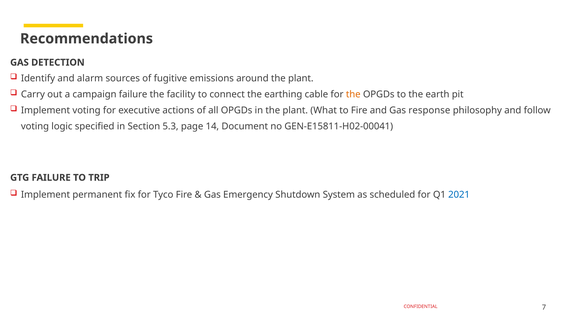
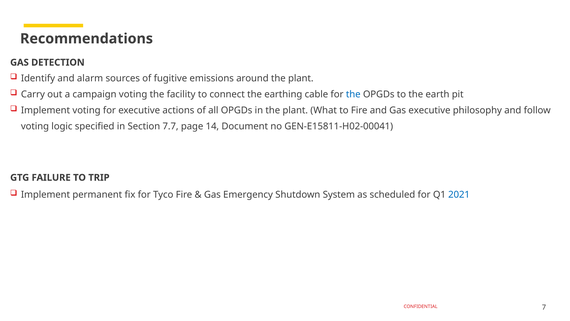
campaign failure: failure -> voting (133, 94)
the colour: orange -> blue (353, 94)
Gas response: response -> executive (429, 110)
5.3: 5.3 -> 7.7 (171, 126)
